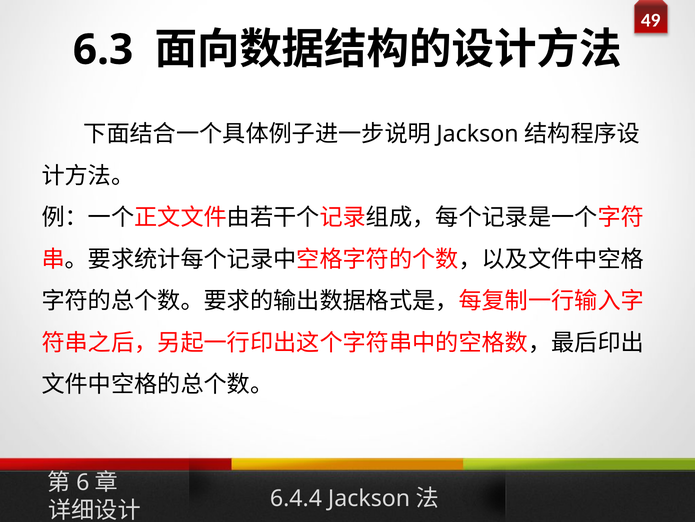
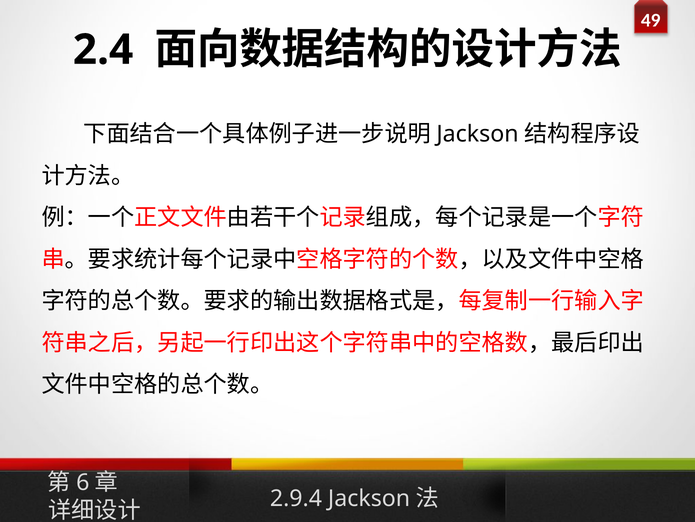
6.3: 6.3 -> 2.4 (103, 50)
6.4.4: 6.4.4 -> 2.9.4 (296, 498)
